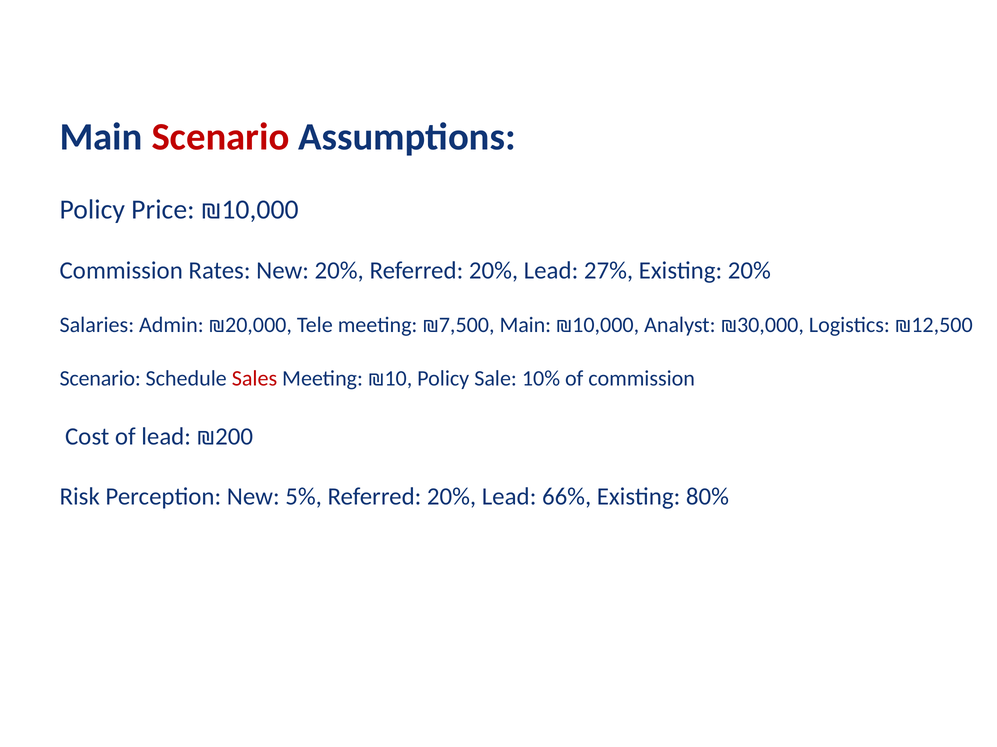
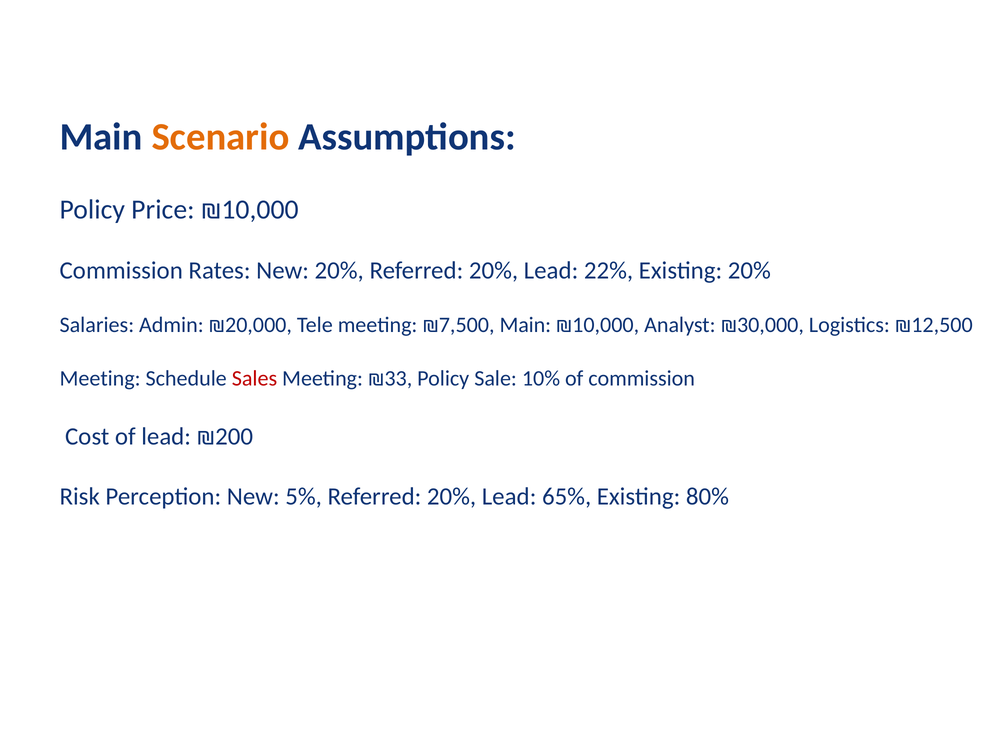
Scenario colour: red -> orange (221, 137)
27%: 27% -> 22% (609, 271)
Scenario: Scenario -> Meeting (100, 379)
₪10: ₪10 -> ₪33 (390, 379)
66%: 66% -> 65% (567, 497)
